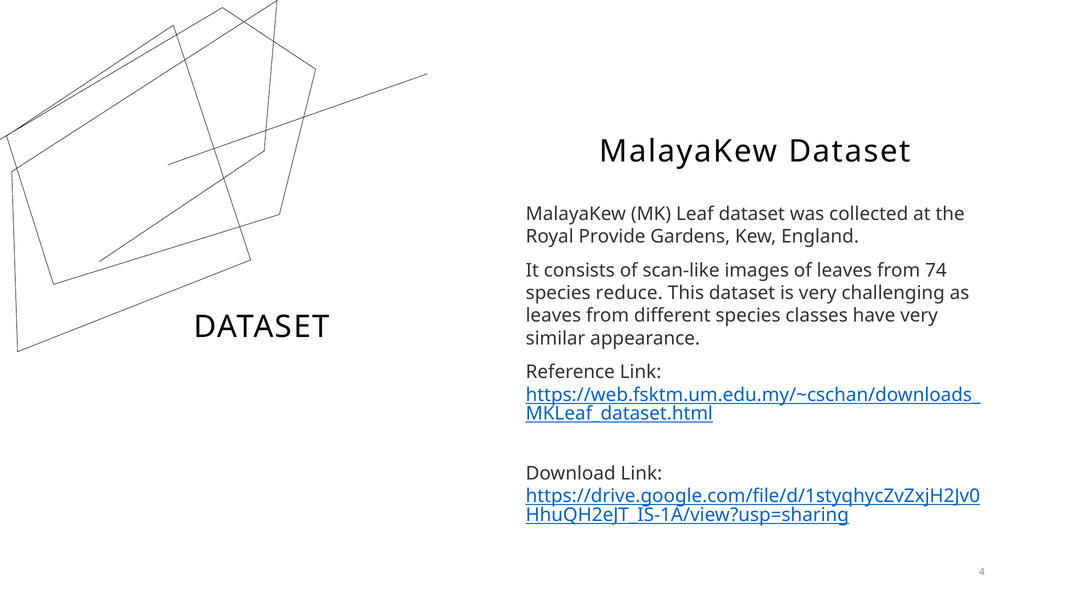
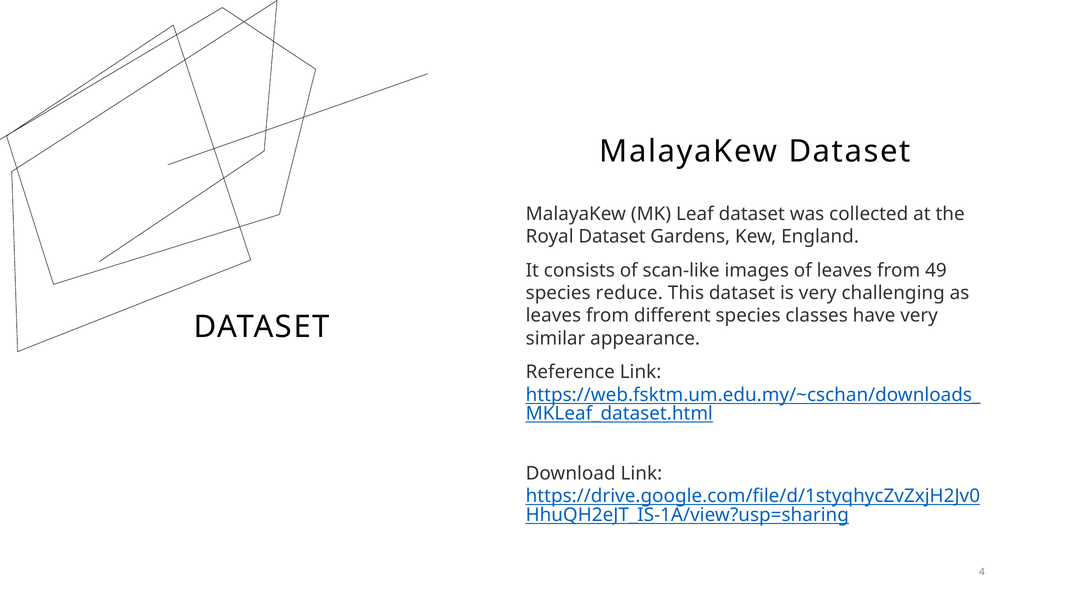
Royal Provide: Provide -> Dataset (612, 236)
74: 74 -> 49 (936, 270)
